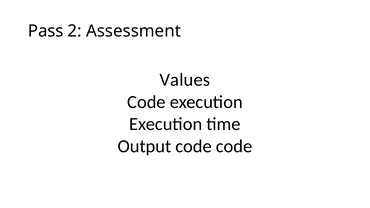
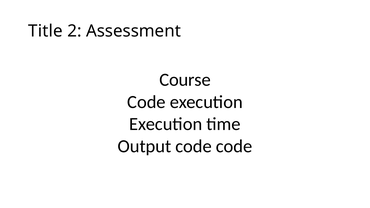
Pass: Pass -> Title (45, 31)
Values: Values -> Course (185, 80)
